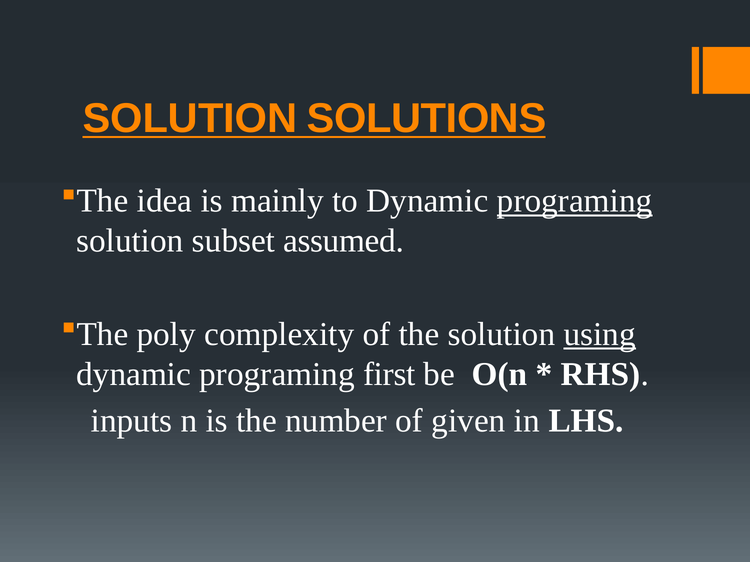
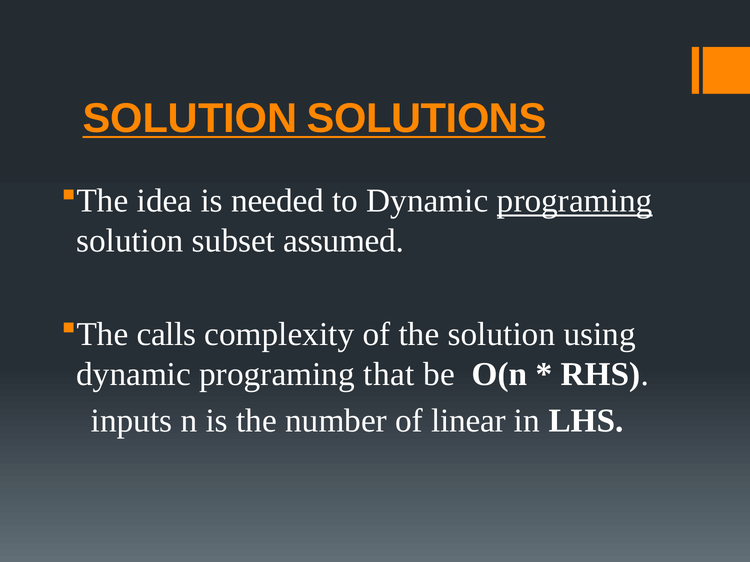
mainly: mainly -> needed (278, 201)
poly: poly -> calls (166, 335)
using underline: present -> none (600, 335)
first: first -> that (389, 375)
given: given -> linear (469, 421)
